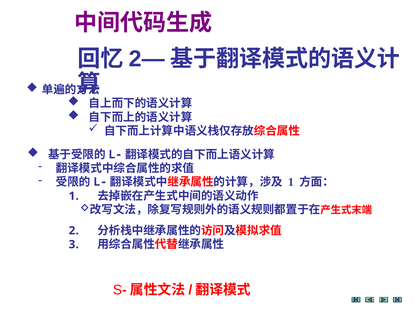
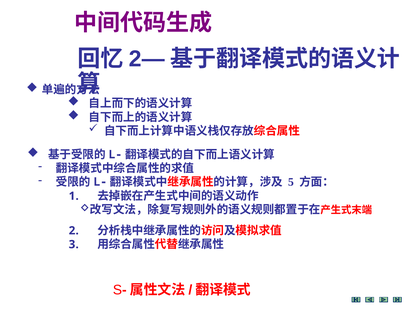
1: 1 -> 5 (291, 182)
